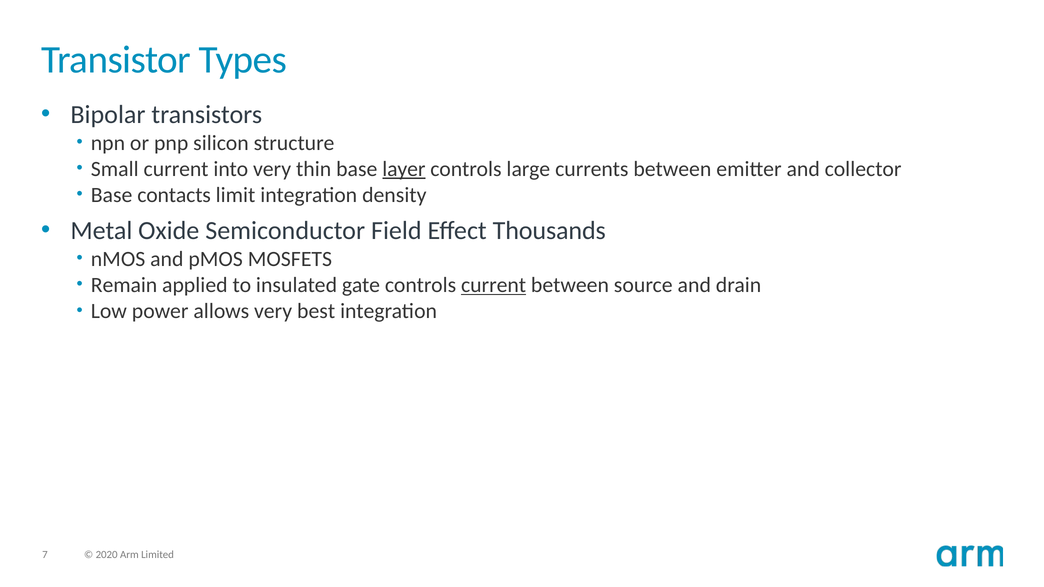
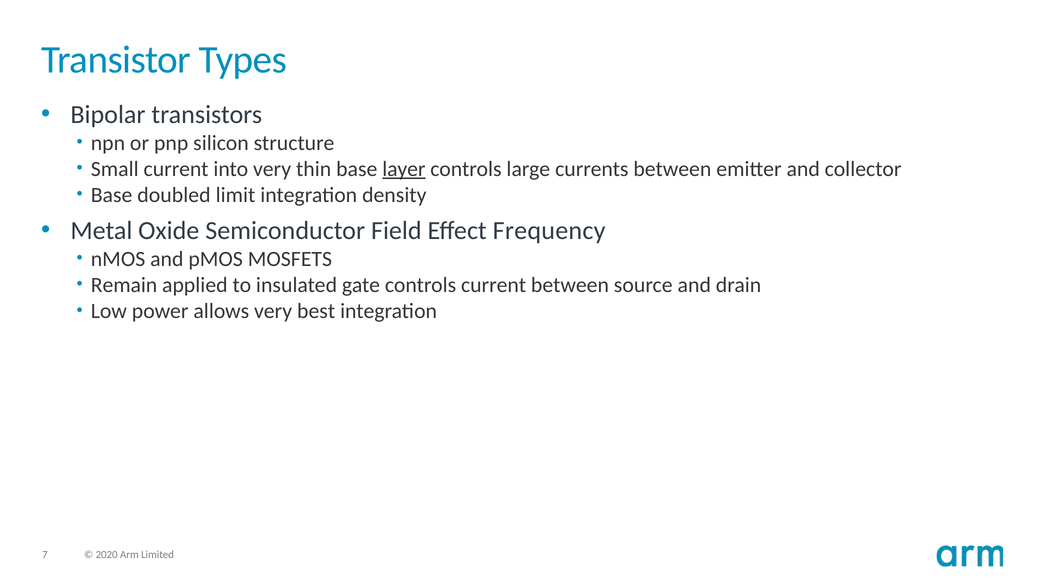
contacts: contacts -> doubled (174, 195)
Thousands: Thousands -> Frequency (549, 231)
current underline: present -> none (494, 285)
